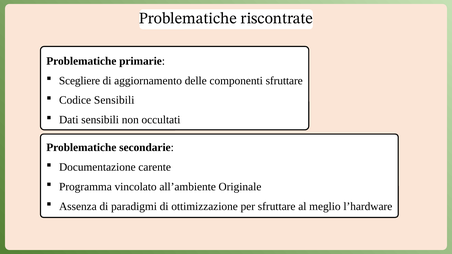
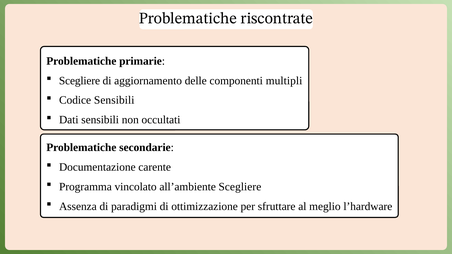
componenti sfruttare: sfruttare -> multipli (284, 81)
all’ambiente Originale: Originale -> Scegliere (240, 187)
